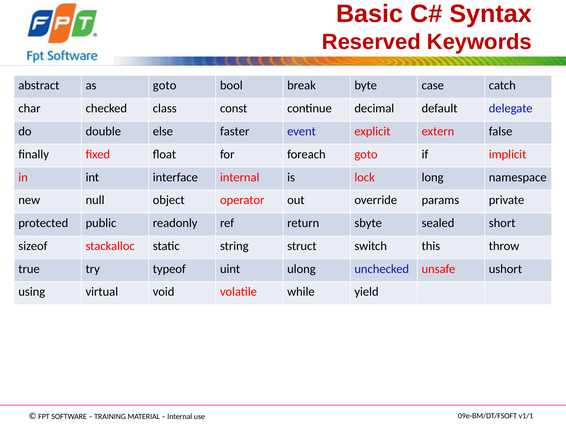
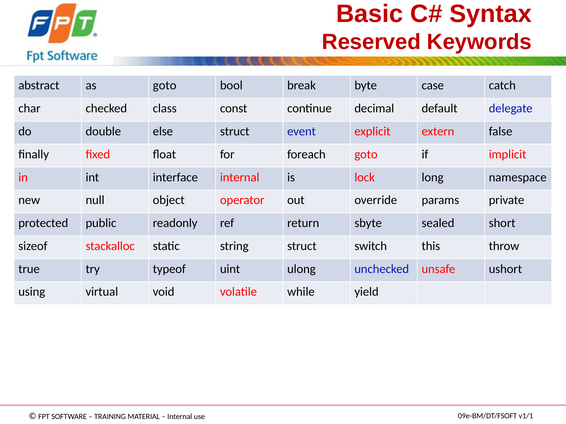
else faster: faster -> struct (235, 132)
